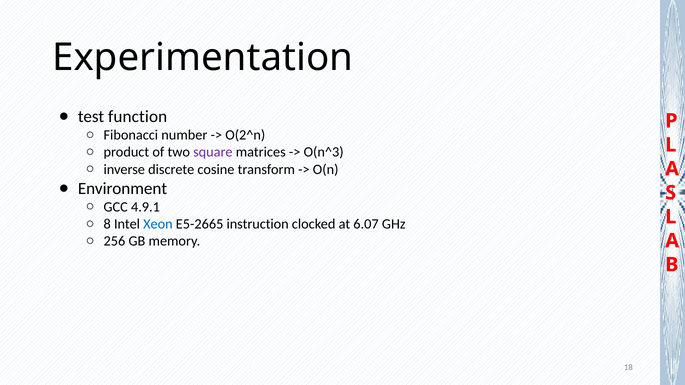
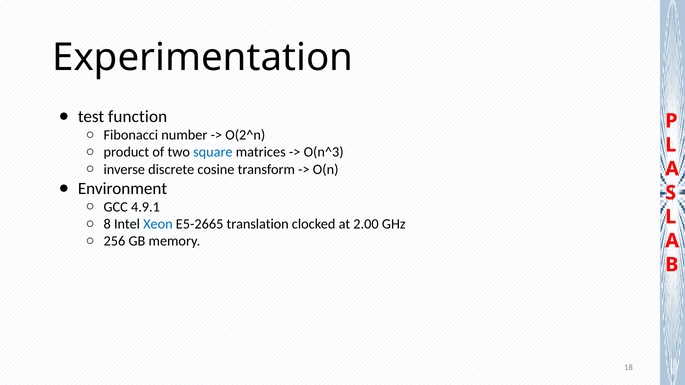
square colour: purple -> blue (213, 152)
instruction: instruction -> translation (258, 224)
6.07: 6.07 -> 2.00 (366, 224)
